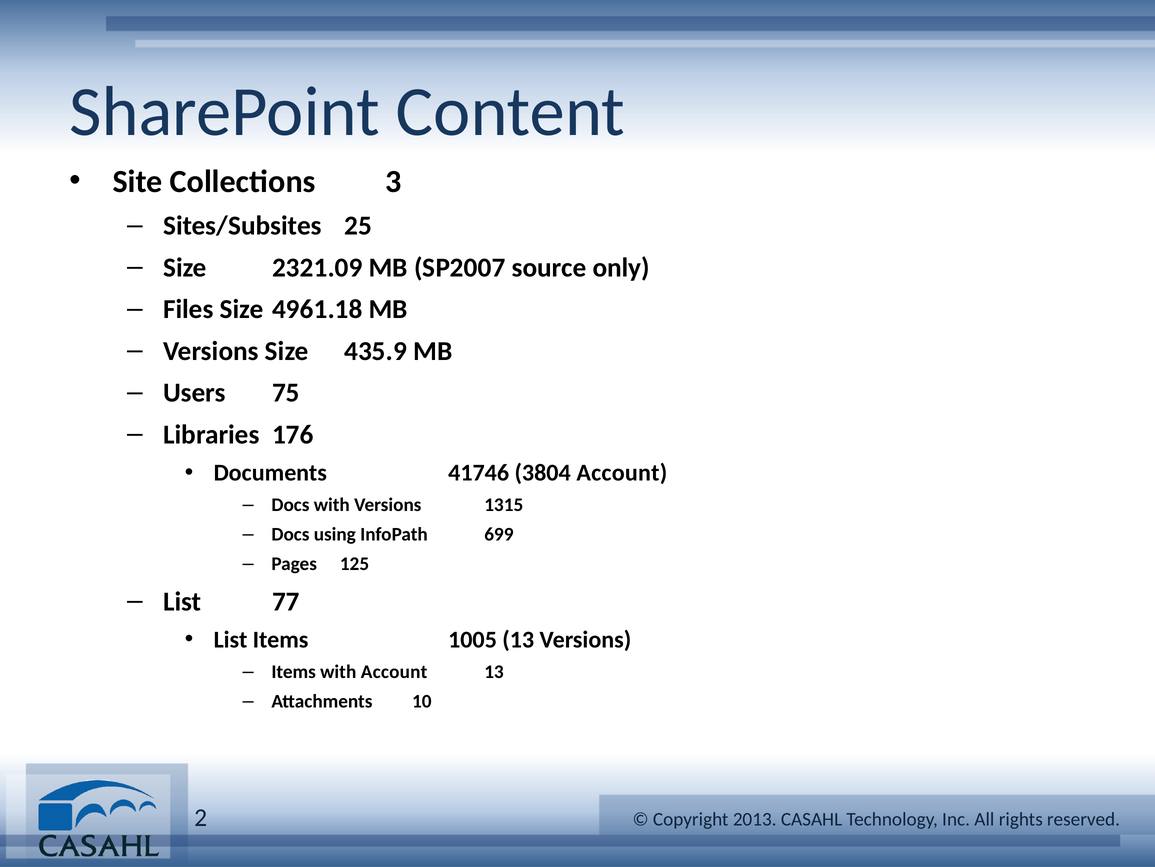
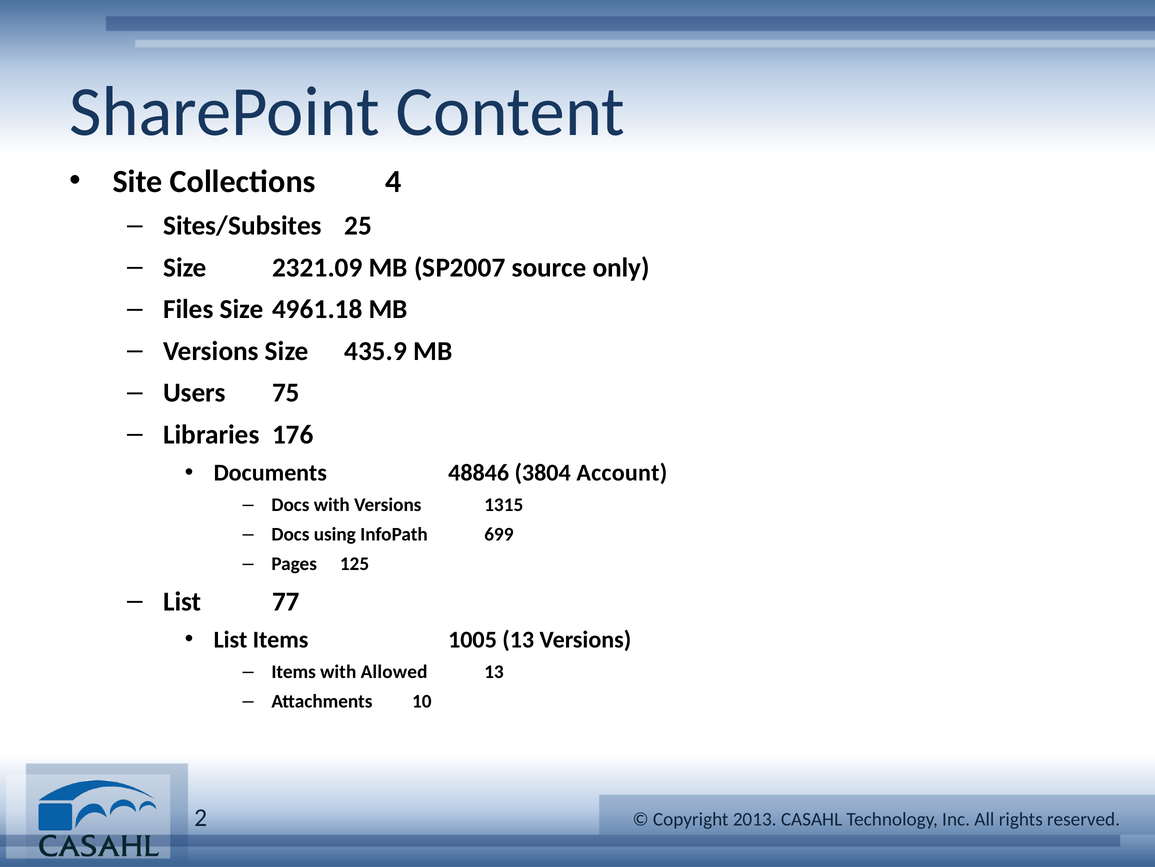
3: 3 -> 4 (393, 181)
41746: 41746 -> 48846 (479, 473)
with Account: Account -> Allowed (394, 671)
